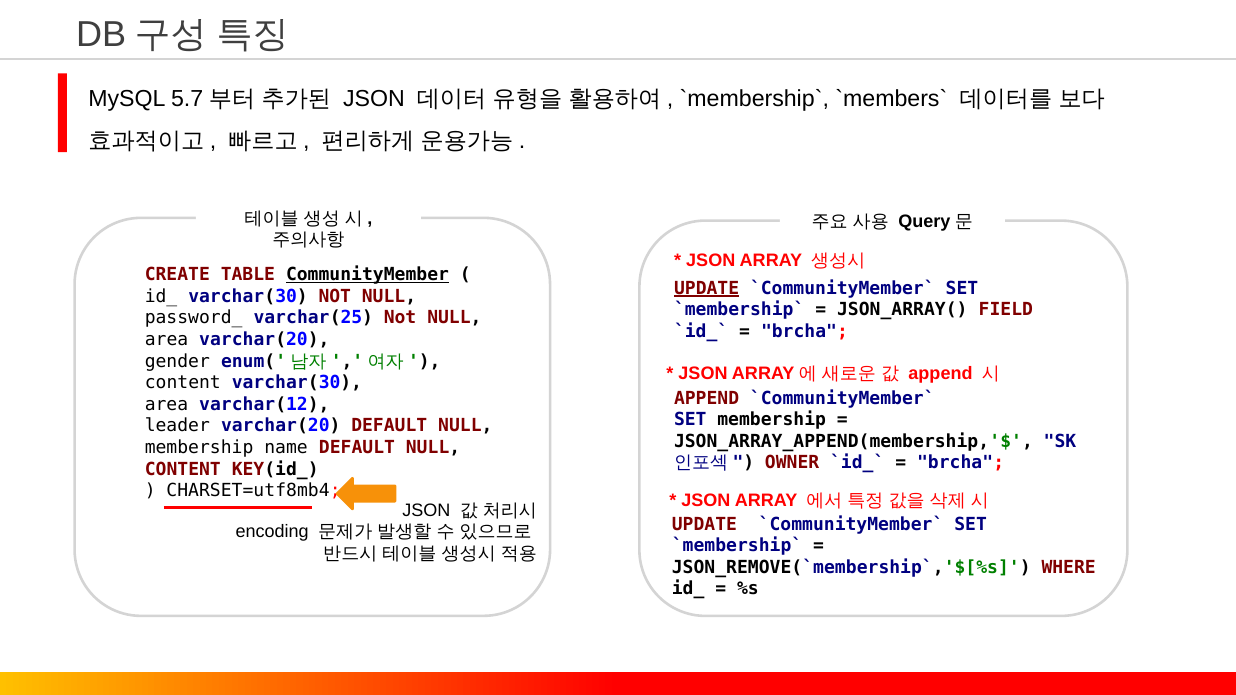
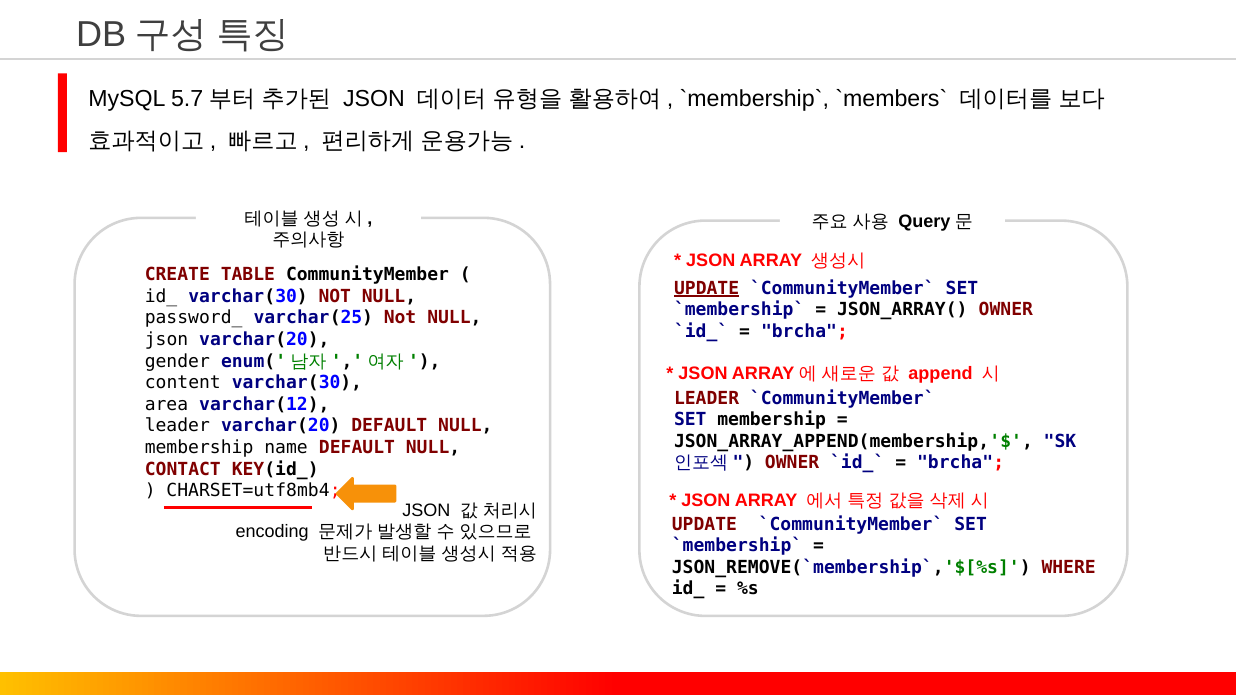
CommunityMember underline: present -> none (368, 275)
JSON_ARRAY( FIELD: FIELD -> OWNER (1006, 310)
area: area -> json (167, 340)
APPEND: APPEND -> LEADER (707, 398)
CONTENT: CONTENT -> CONTACT (183, 469)
